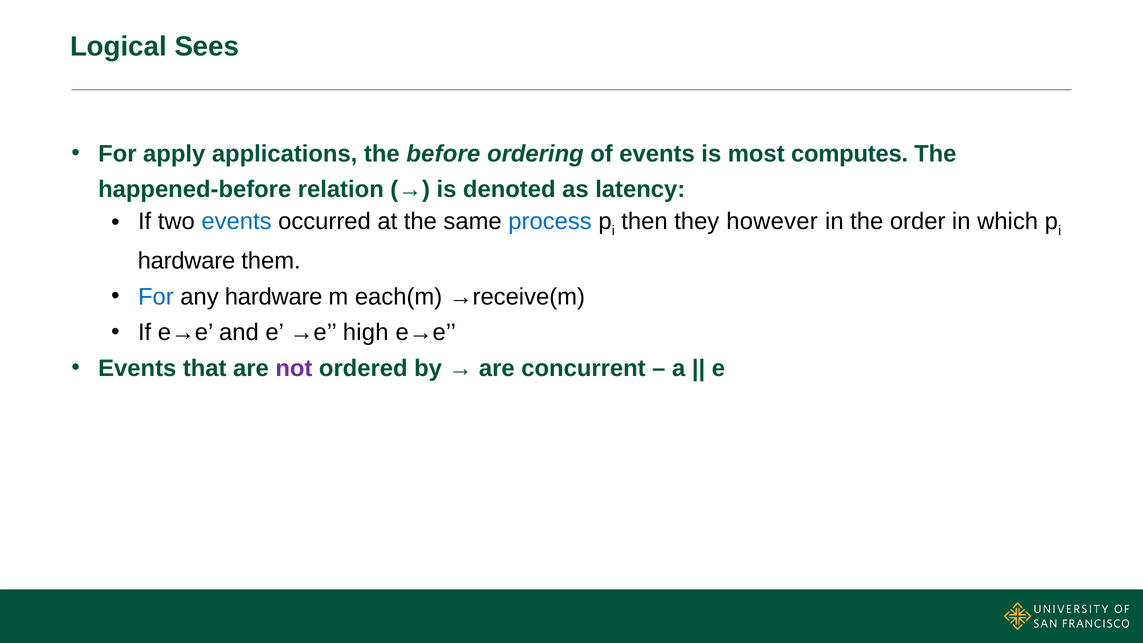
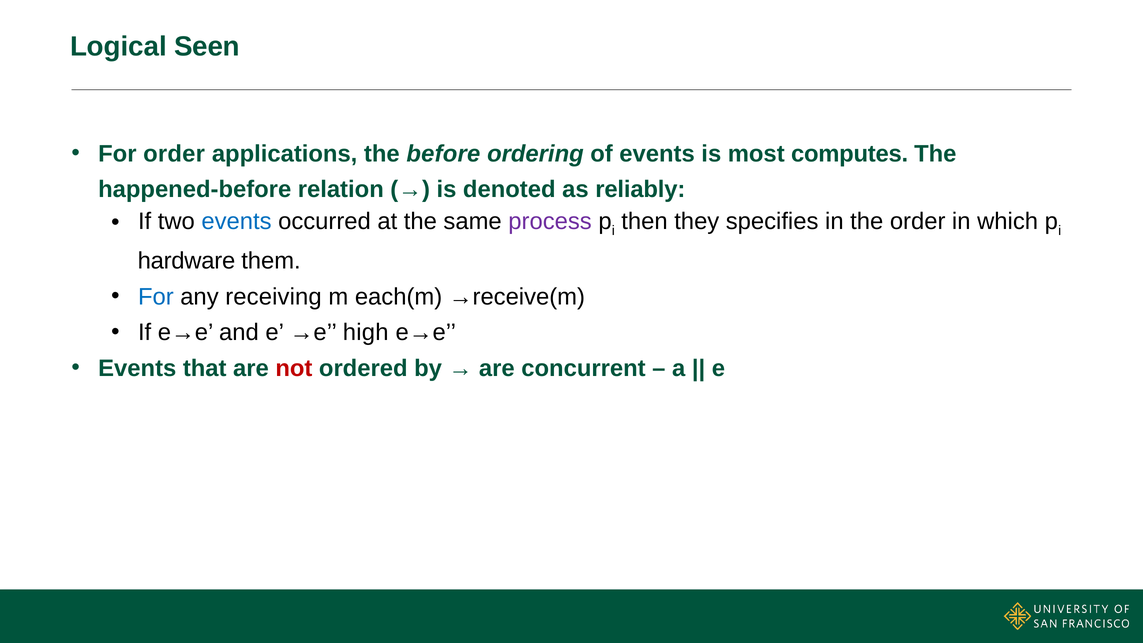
Sees: Sees -> Seen (207, 46)
For apply: apply -> order (174, 154)
latency: latency -> reliably (640, 190)
process colour: blue -> purple (550, 221)
however: however -> specifies (772, 221)
any hardware: hardware -> receiving (273, 297)
not colour: purple -> red (294, 368)
